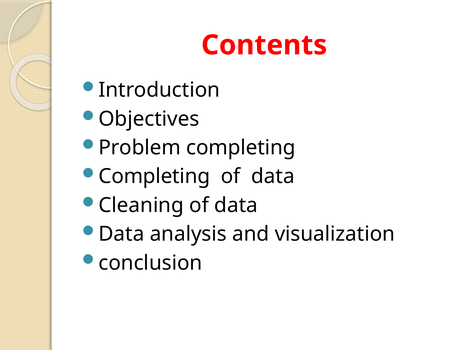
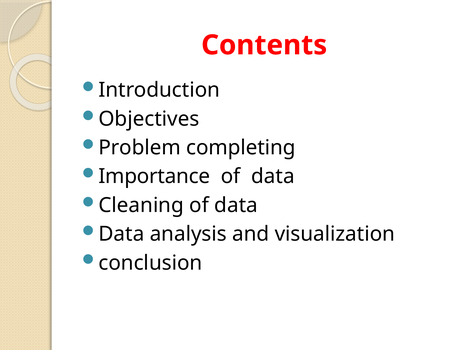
Completing: Completing -> Importance (154, 176)
